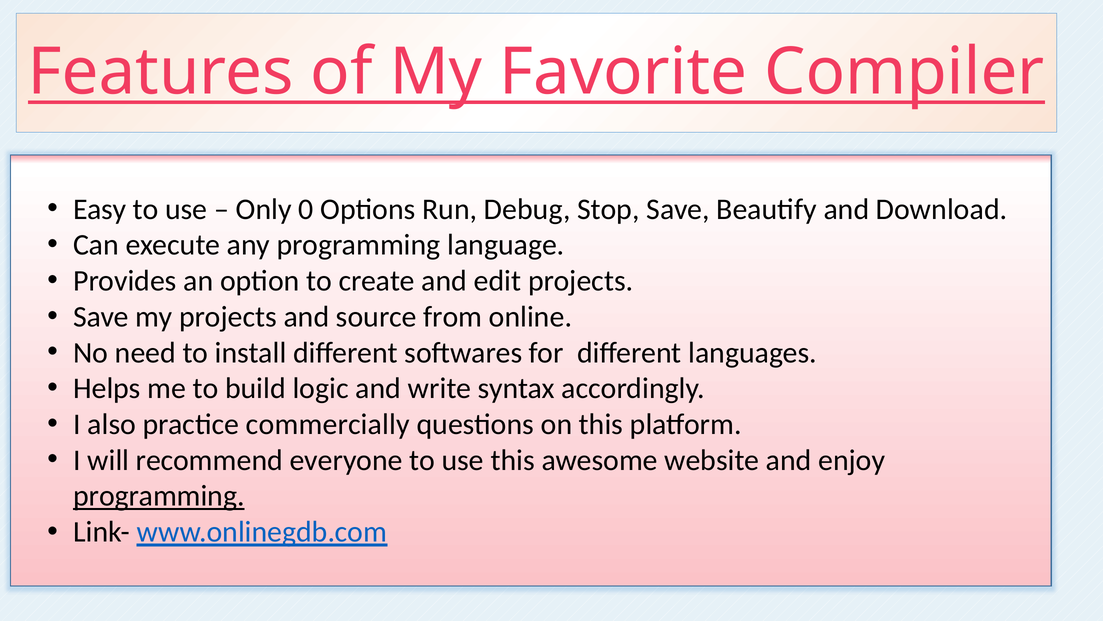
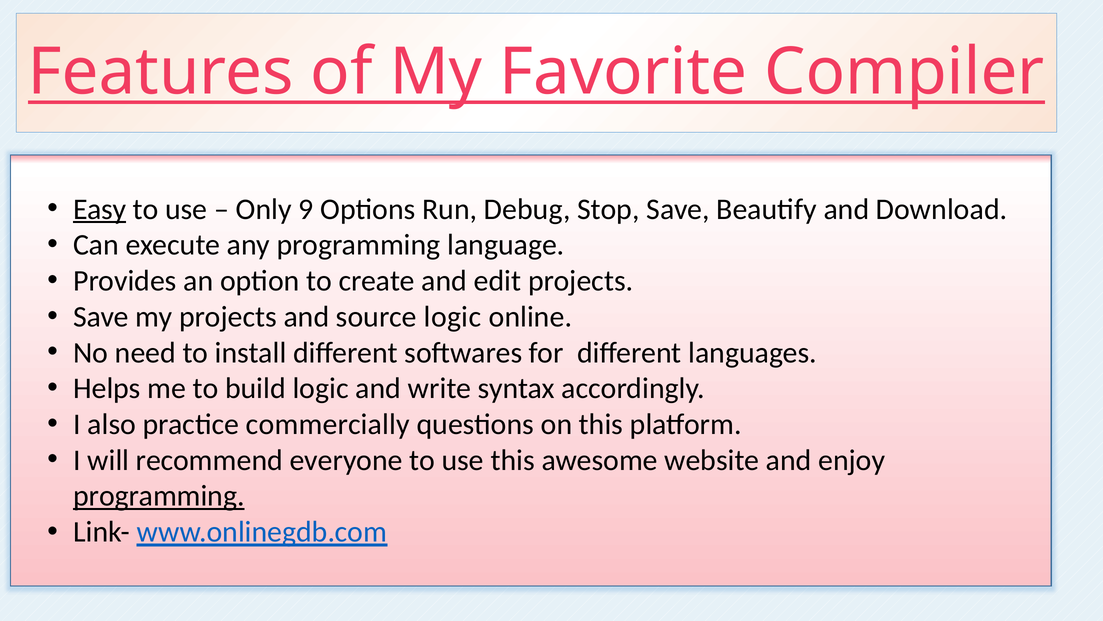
Easy underline: none -> present (100, 209)
0: 0 -> 9 (306, 209)
source from: from -> logic (453, 317)
